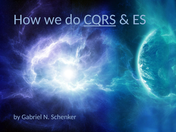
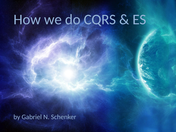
CQRS underline: present -> none (100, 20)
